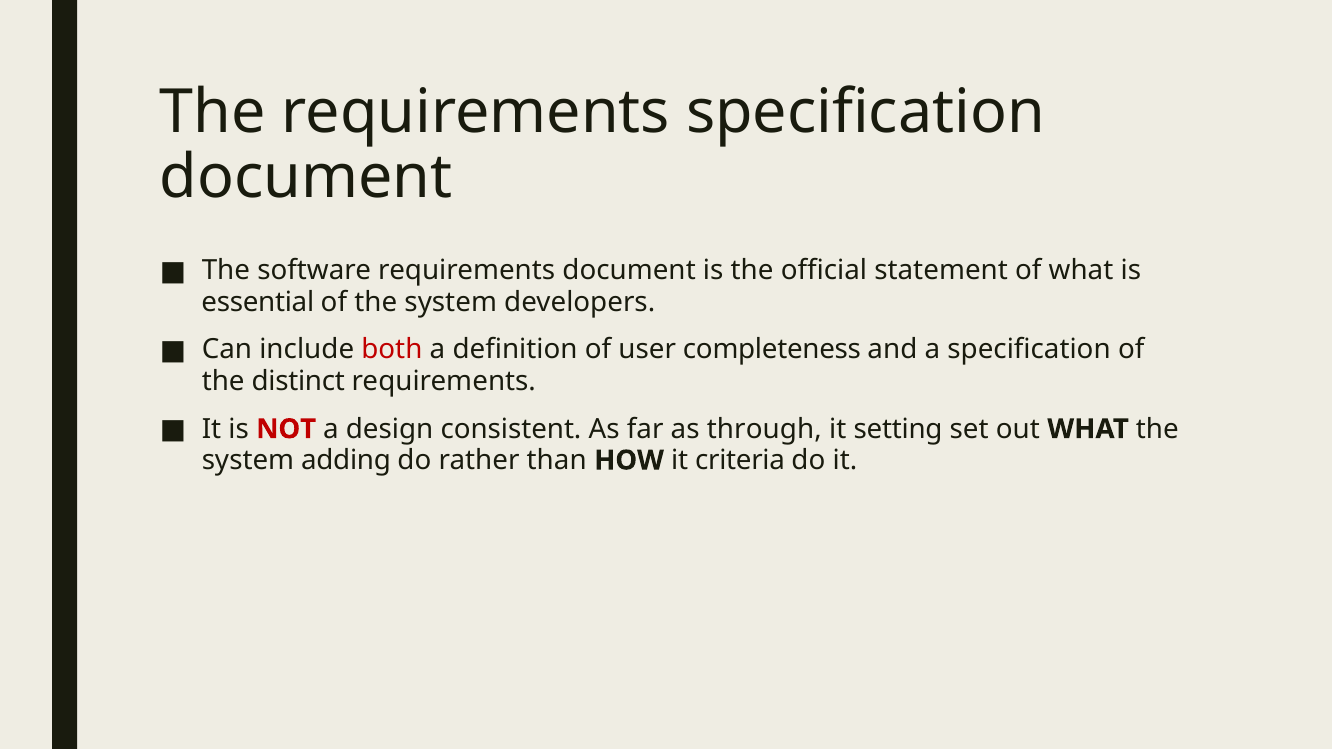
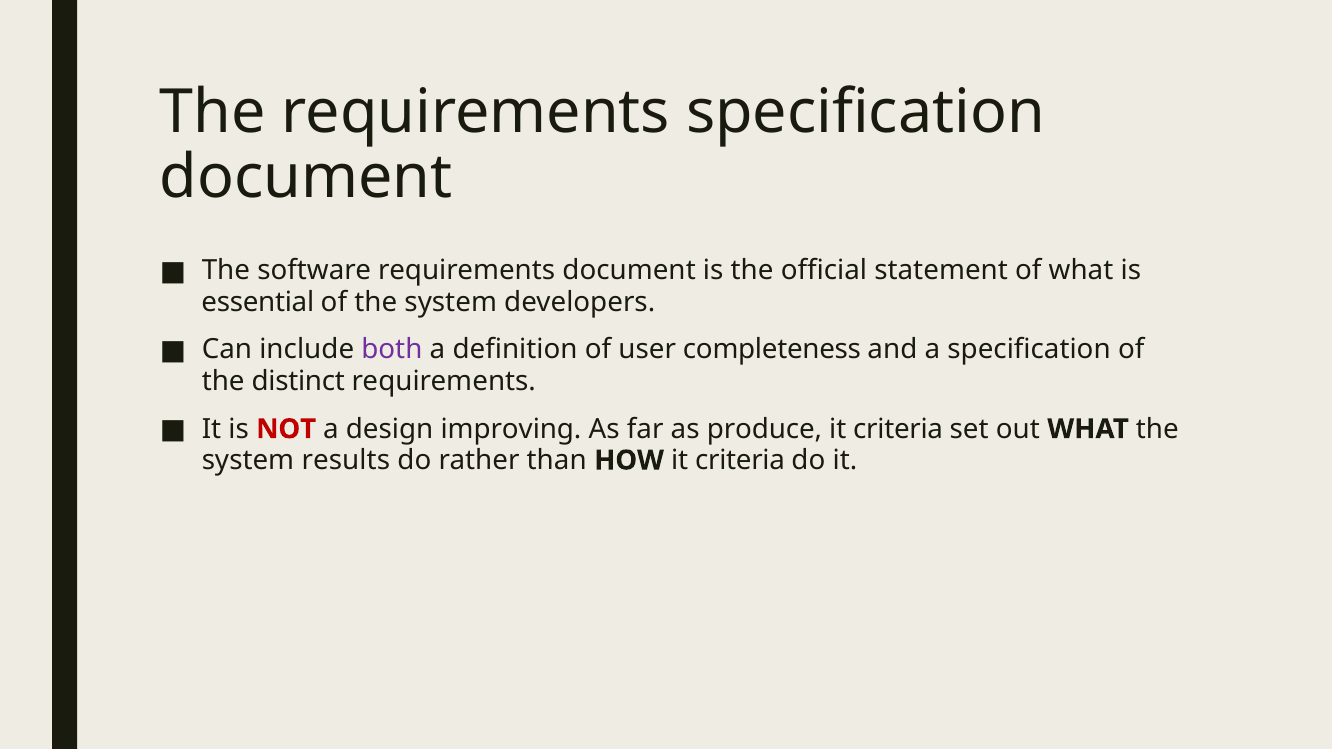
both colour: red -> purple (392, 350)
consistent: consistent -> improving (511, 429)
through: through -> produce (764, 429)
setting: setting -> criteria (898, 429)
adding: adding -> results (346, 461)
